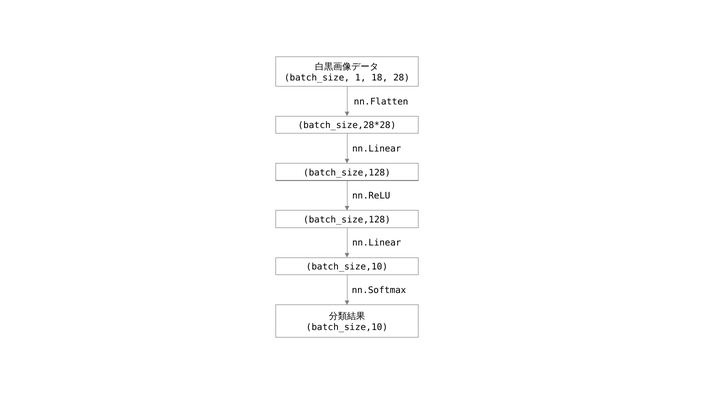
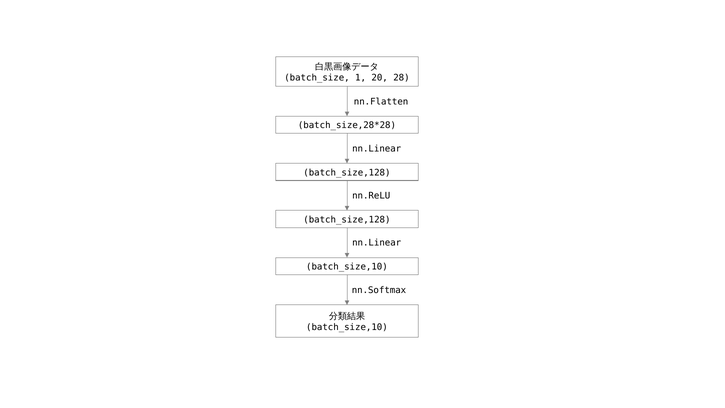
18: 18 -> 20 (380, 77)
